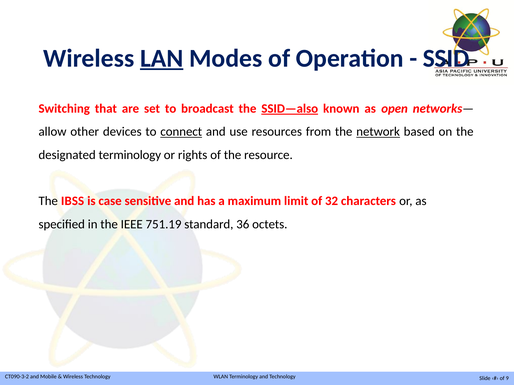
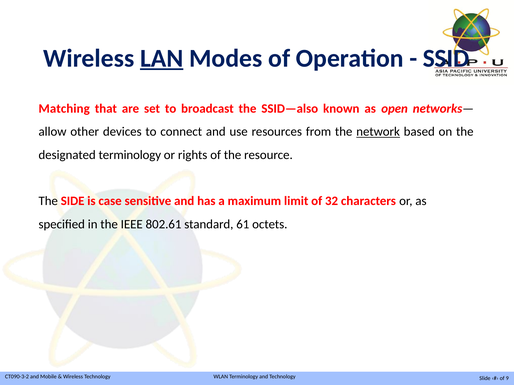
Switching: Switching -> Matching (64, 109)
SSID—also underline: present -> none (290, 109)
connect underline: present -> none (181, 132)
IBSS: IBSS -> SIDE (73, 201)
751.19: 751.19 -> 802.61 (164, 224)
36: 36 -> 61 (243, 224)
